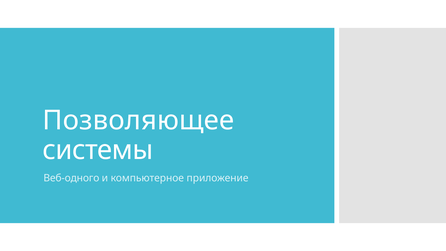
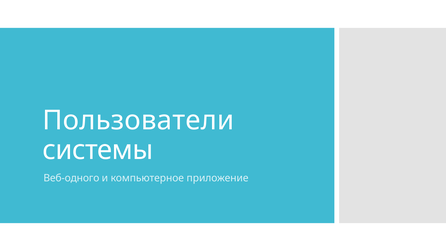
Позволяющее: Позволяющее -> Пользователи (138, 120)
